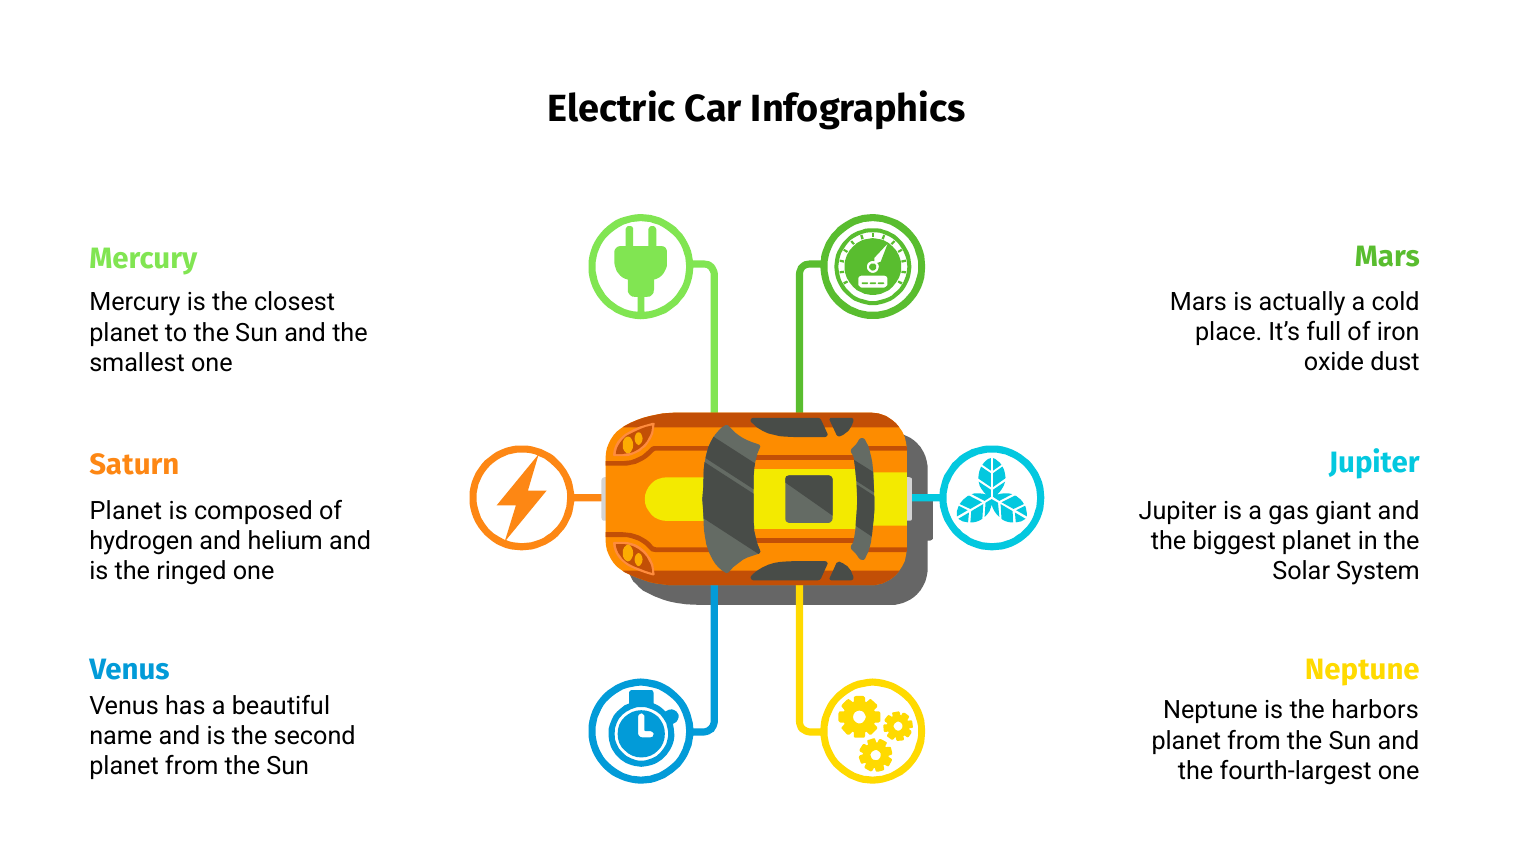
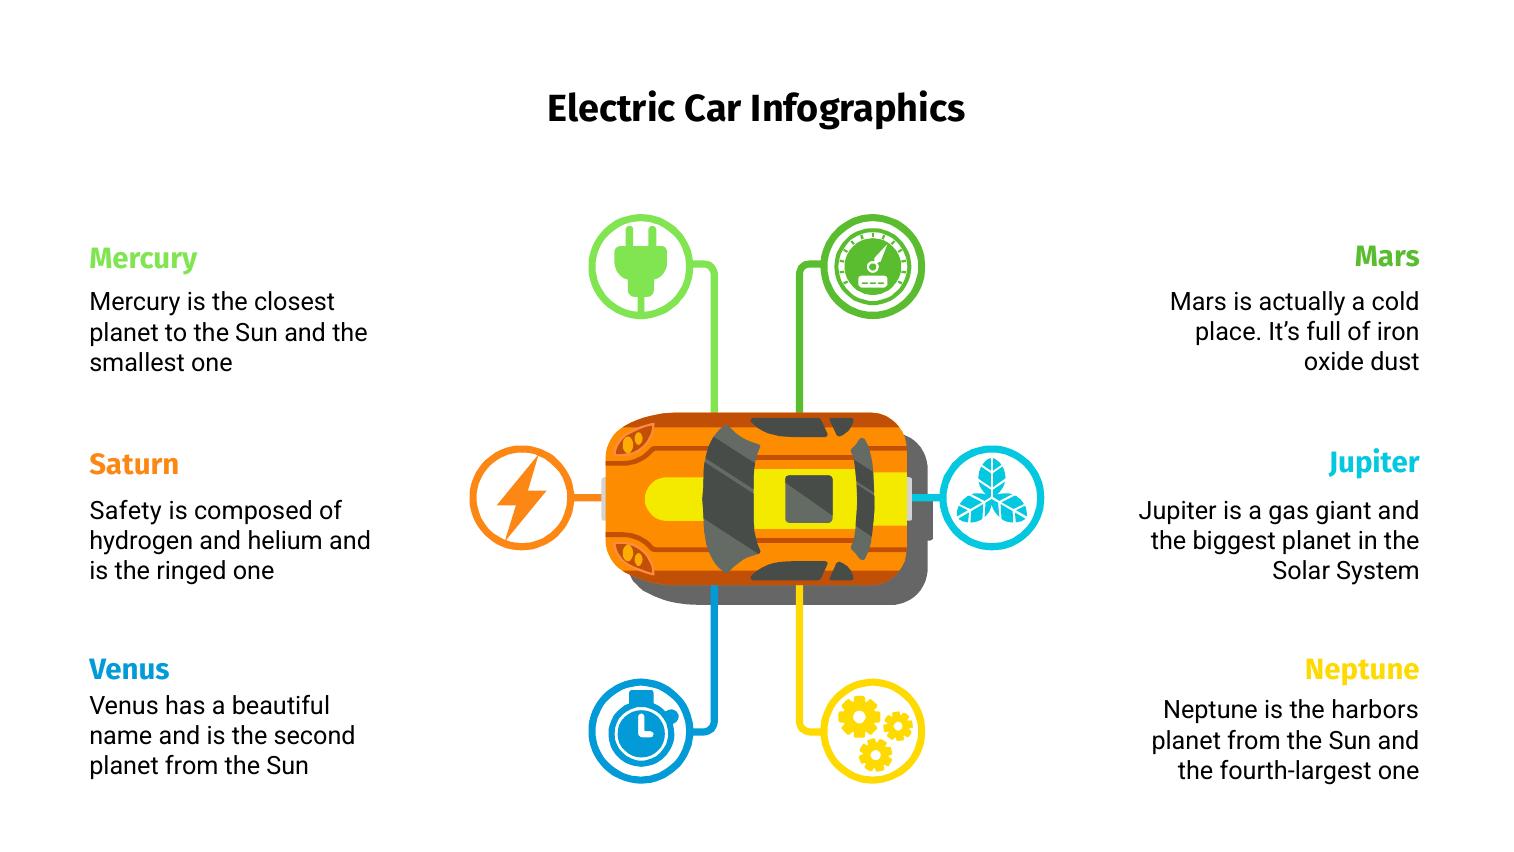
Planet: Planet -> Safety (126, 511)
